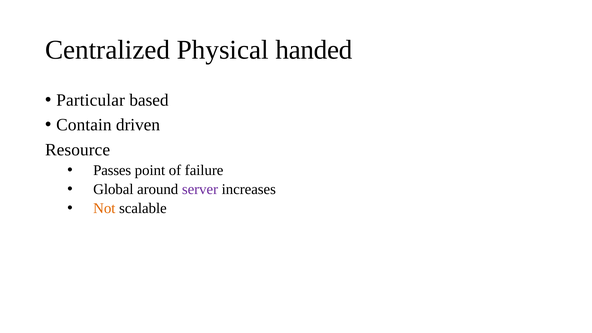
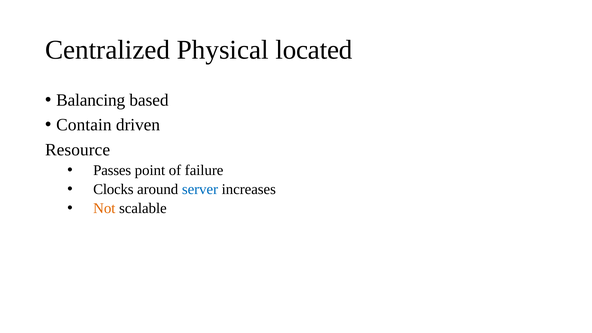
handed: handed -> located (314, 50)
Particular: Particular -> Balancing (91, 100)
Global: Global -> Clocks (113, 189)
server colour: purple -> blue (200, 189)
